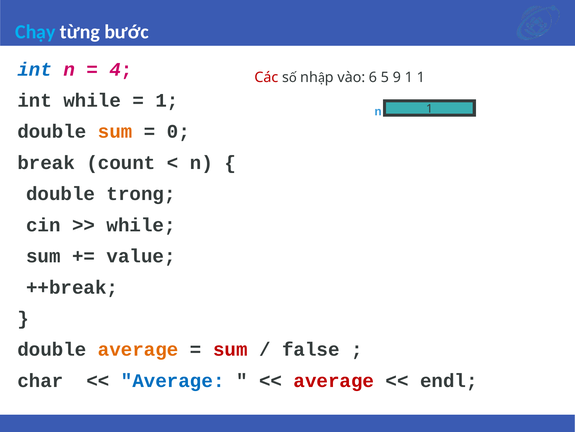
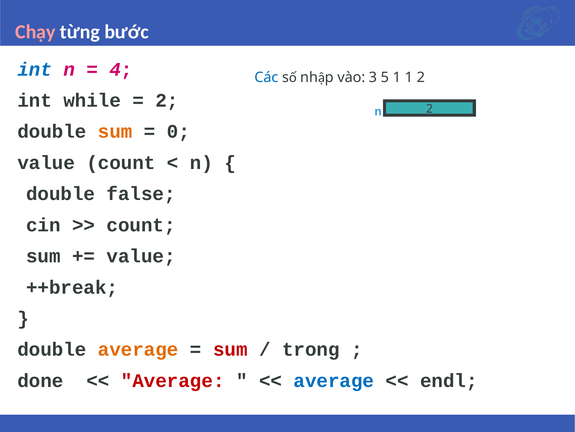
Chạy colour: light blue -> pink (35, 32)
Các colour: red -> blue (266, 77)
6: 6 -> 3 (373, 77)
5 9: 9 -> 1 (397, 77)
1 1: 1 -> 2 (421, 77)
1: 1 -> 2 (167, 100)
n 1: 1 -> 2 (429, 109)
break: break -> value (46, 163)
trong: trong -> false (141, 194)
while: while -> count (141, 225)
false: false -> trong (311, 349)
char: char -> done (40, 380)
Average colour: blue -> red (173, 380)
average colour: red -> blue (334, 380)
